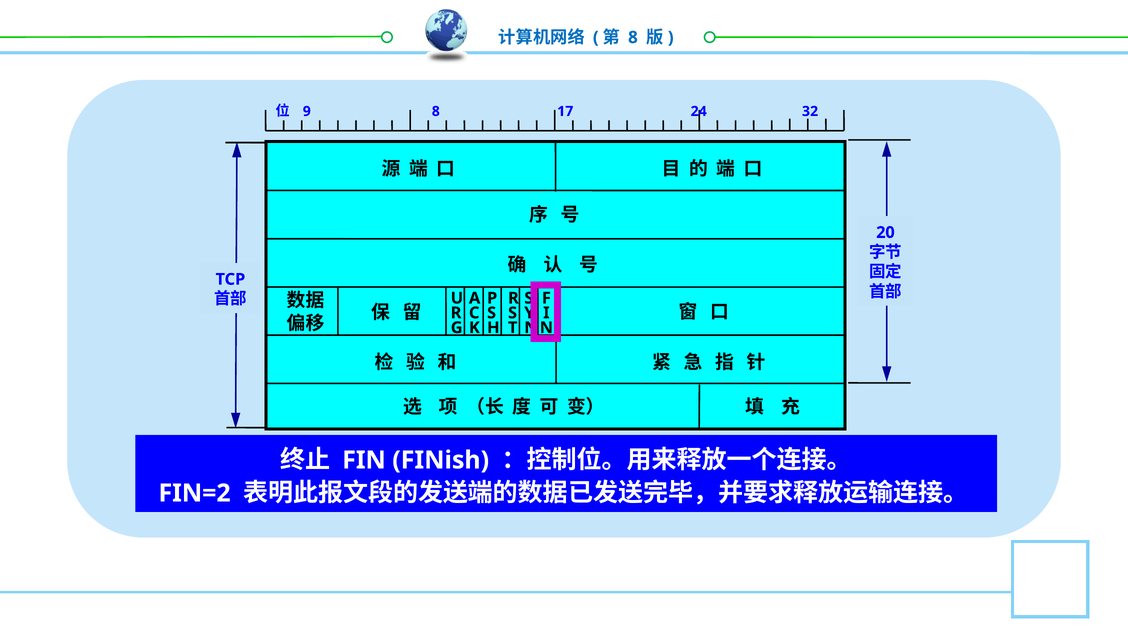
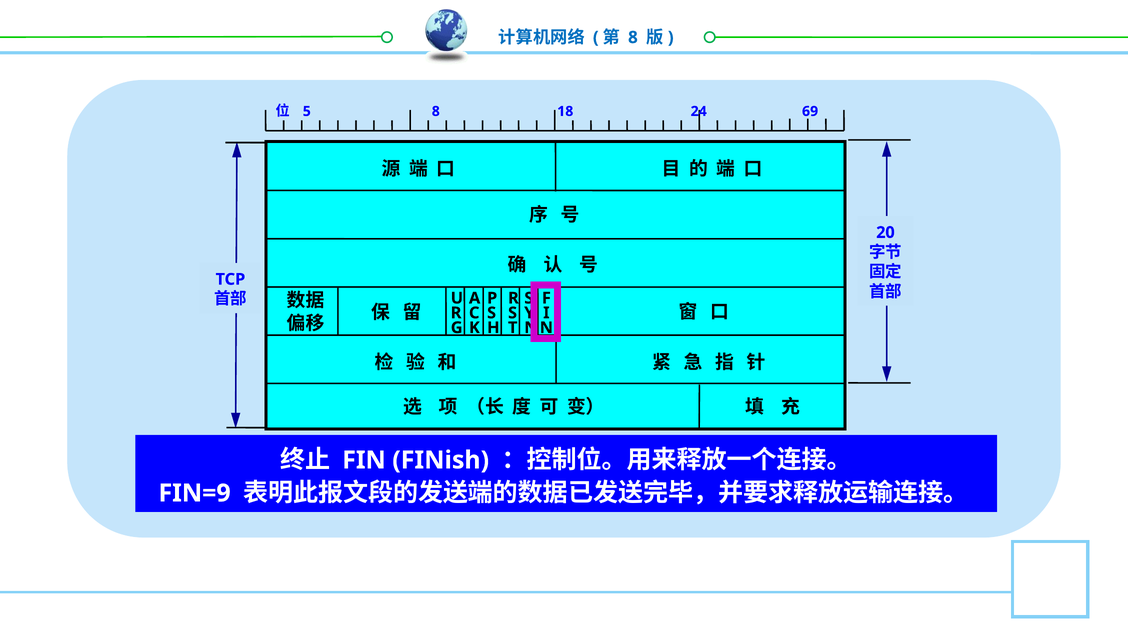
9: 9 -> 5 (307, 111)
17: 17 -> 18 (565, 111)
32: 32 -> 69 (810, 111)
FIN=2: FIN=2 -> FIN=9 (195, 494)
